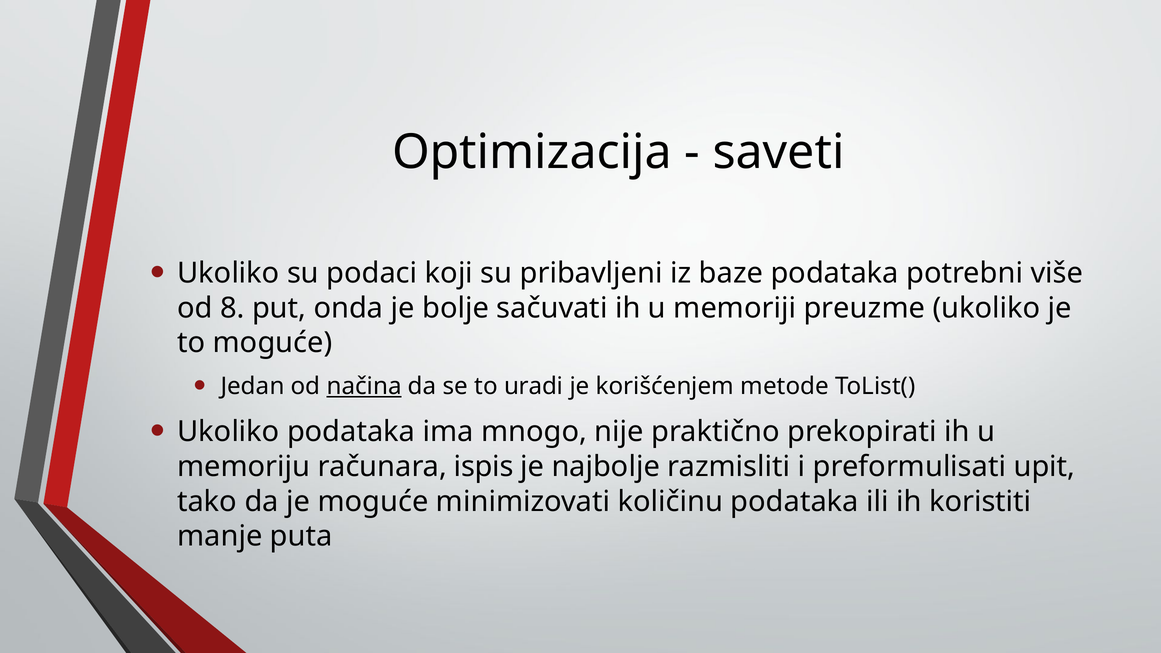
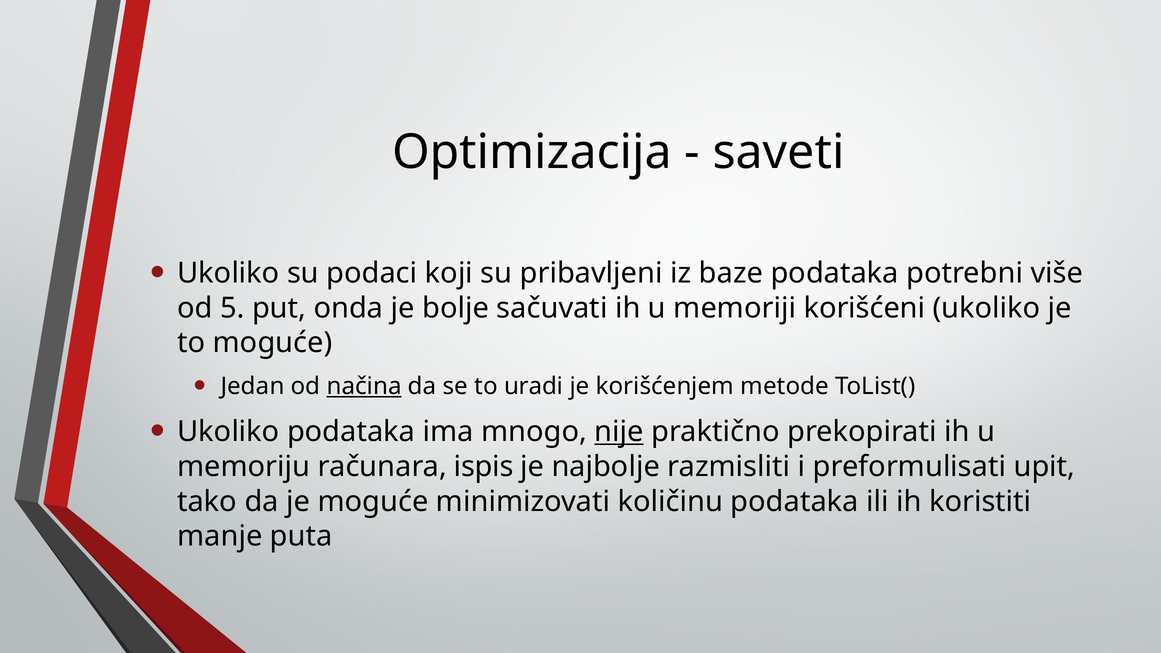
8: 8 -> 5 (232, 308)
preuzme: preuzme -> korišćeni (864, 308)
nije underline: none -> present (619, 432)
